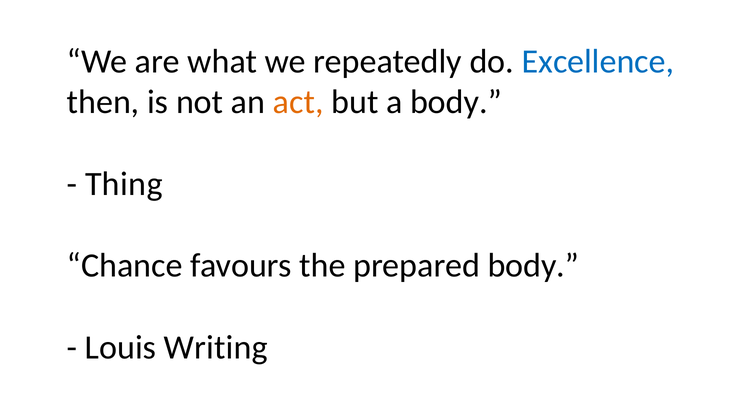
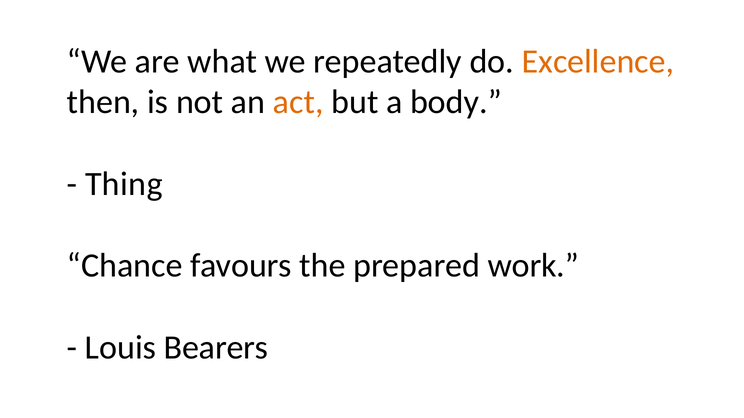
Excellence colour: blue -> orange (598, 61)
prepared body: body -> work (533, 266)
Writing: Writing -> Bearers (216, 348)
